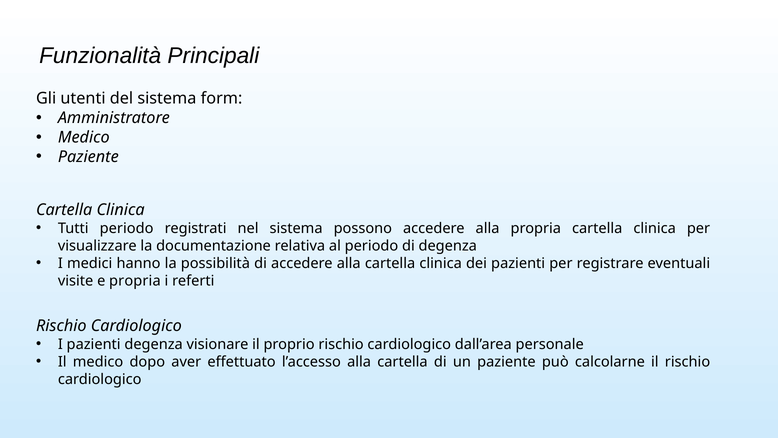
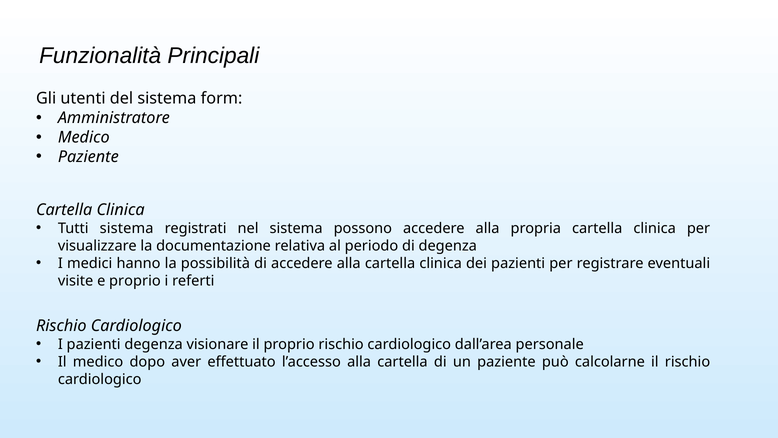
Tutti periodo: periodo -> sistema (127, 228)
e propria: propria -> proprio (135, 281)
